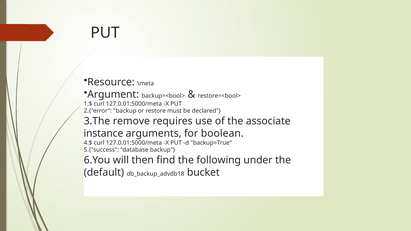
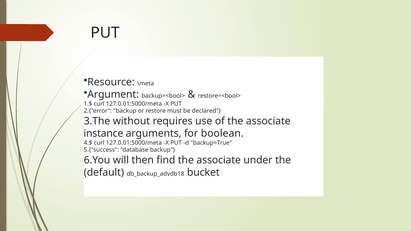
remove: remove -> without (131, 121)
find the following: following -> associate (219, 160)
